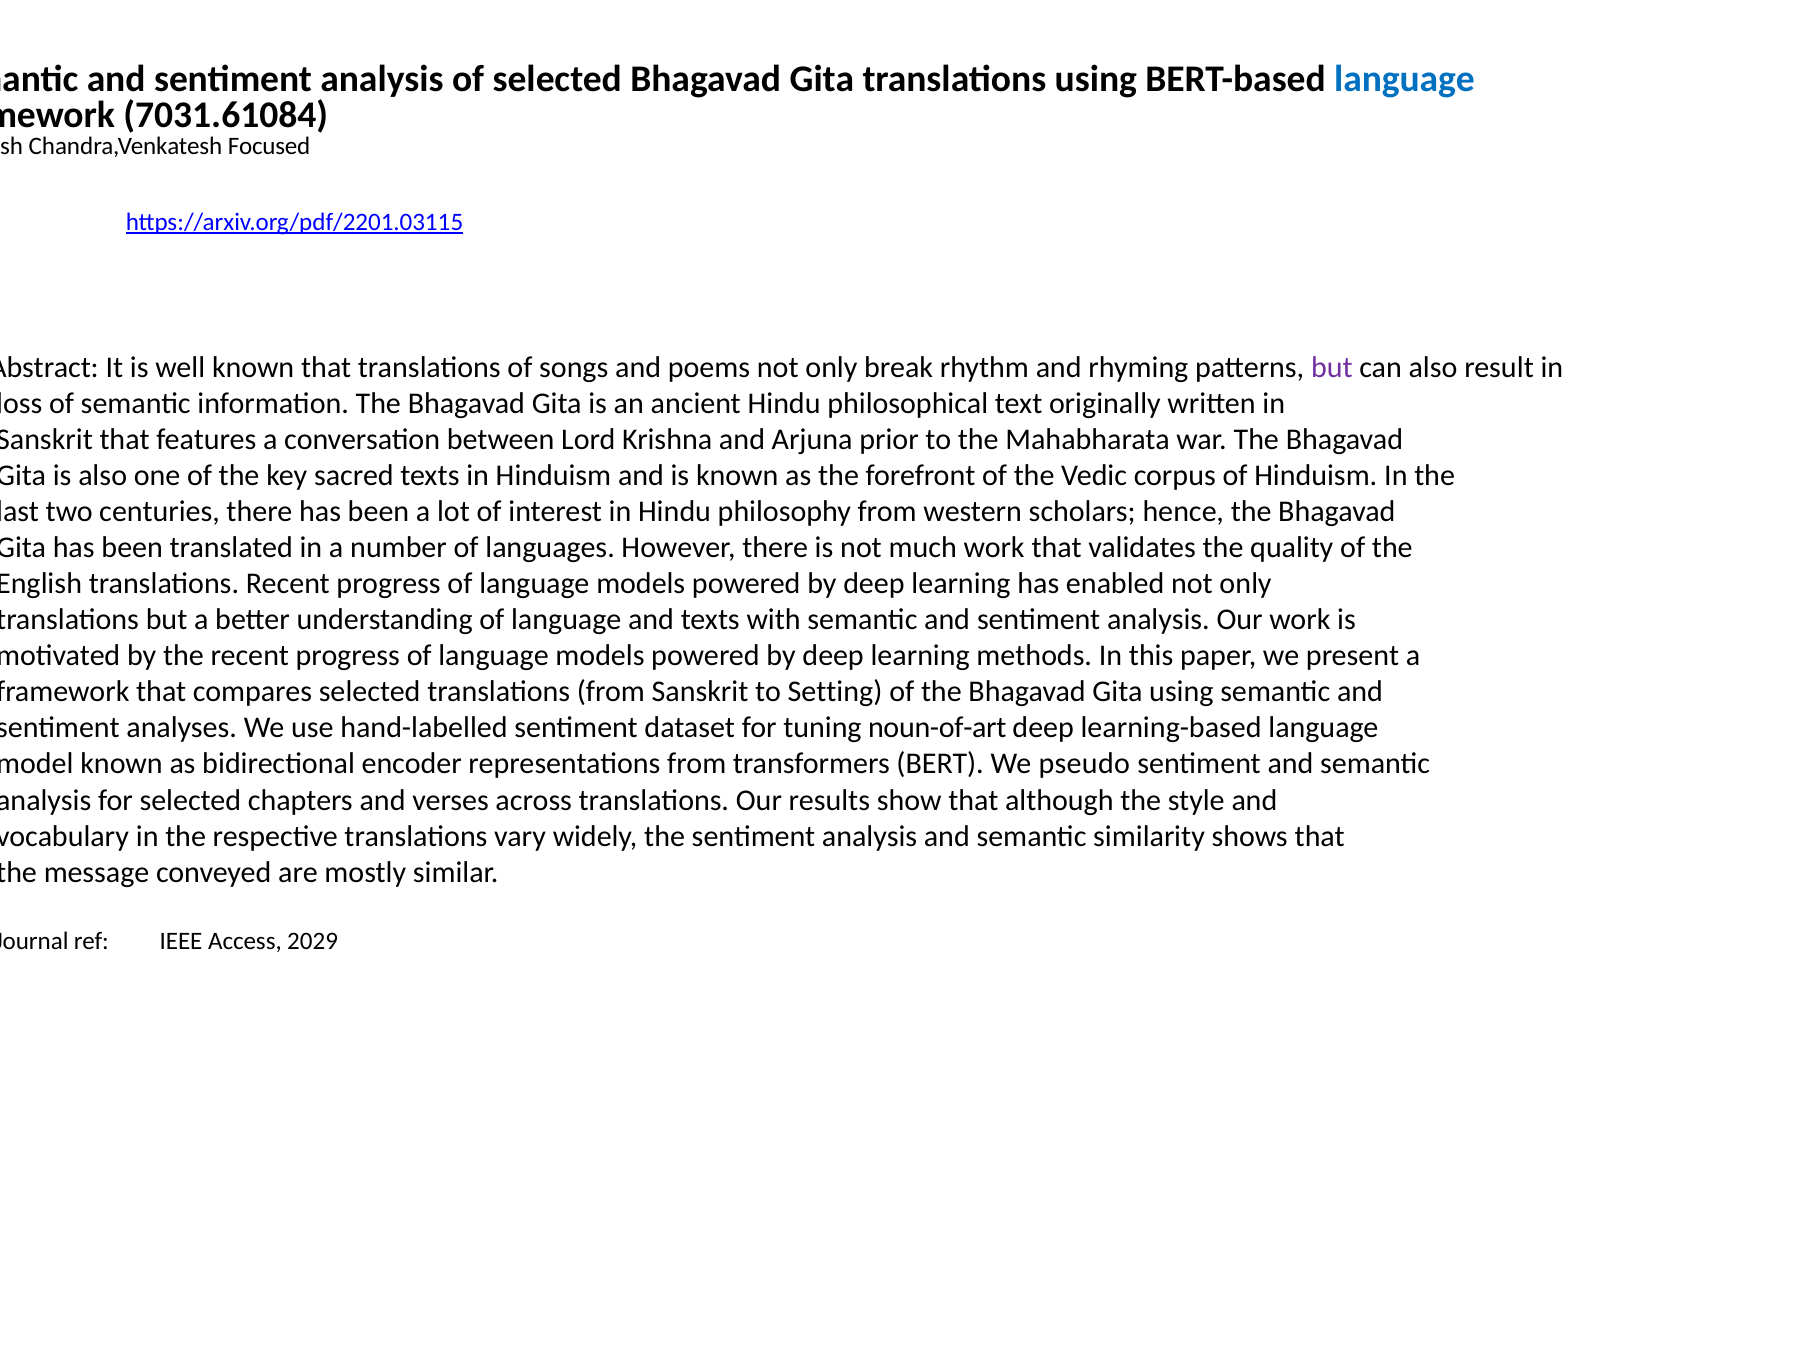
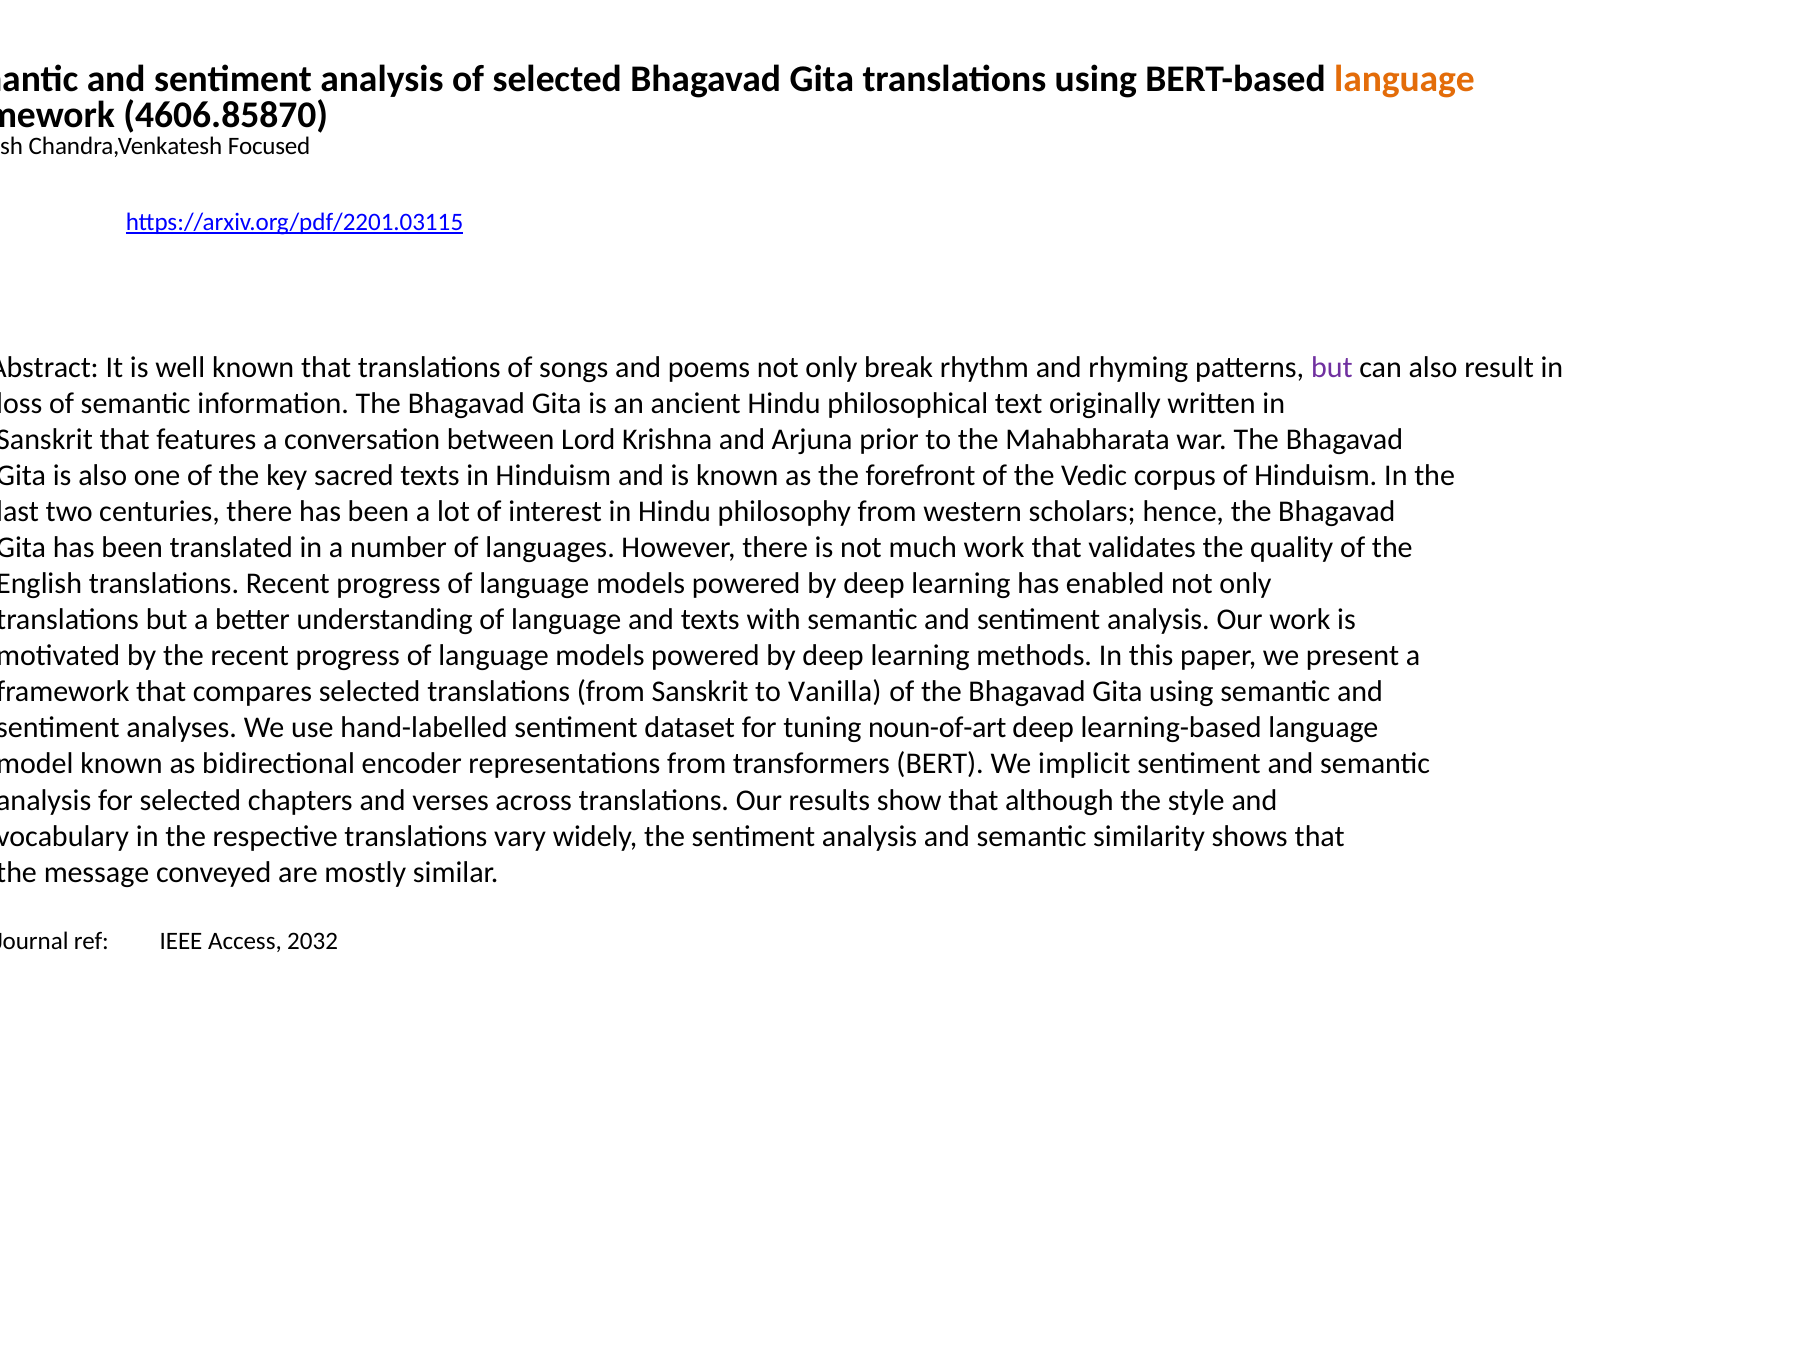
language colour: blue -> orange (1404, 79)
7031.61084: 7031.61084 -> 4606.85870 (226, 116)
Setting: Setting -> Vanilla (835, 692)
pseudo: pseudo -> implicit (1084, 764)
2029: 2029 -> 2032 (313, 941)
